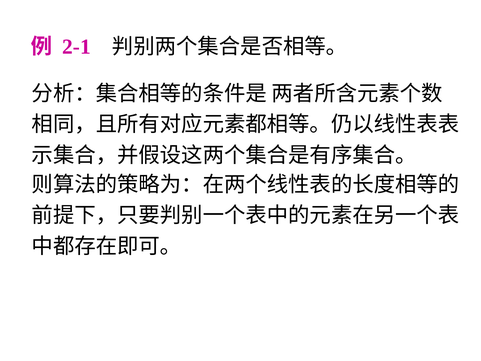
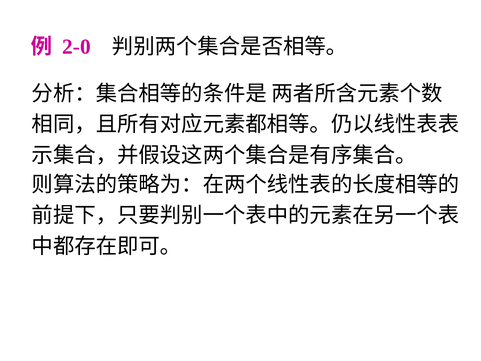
2-1: 2-1 -> 2-0 (77, 47)
